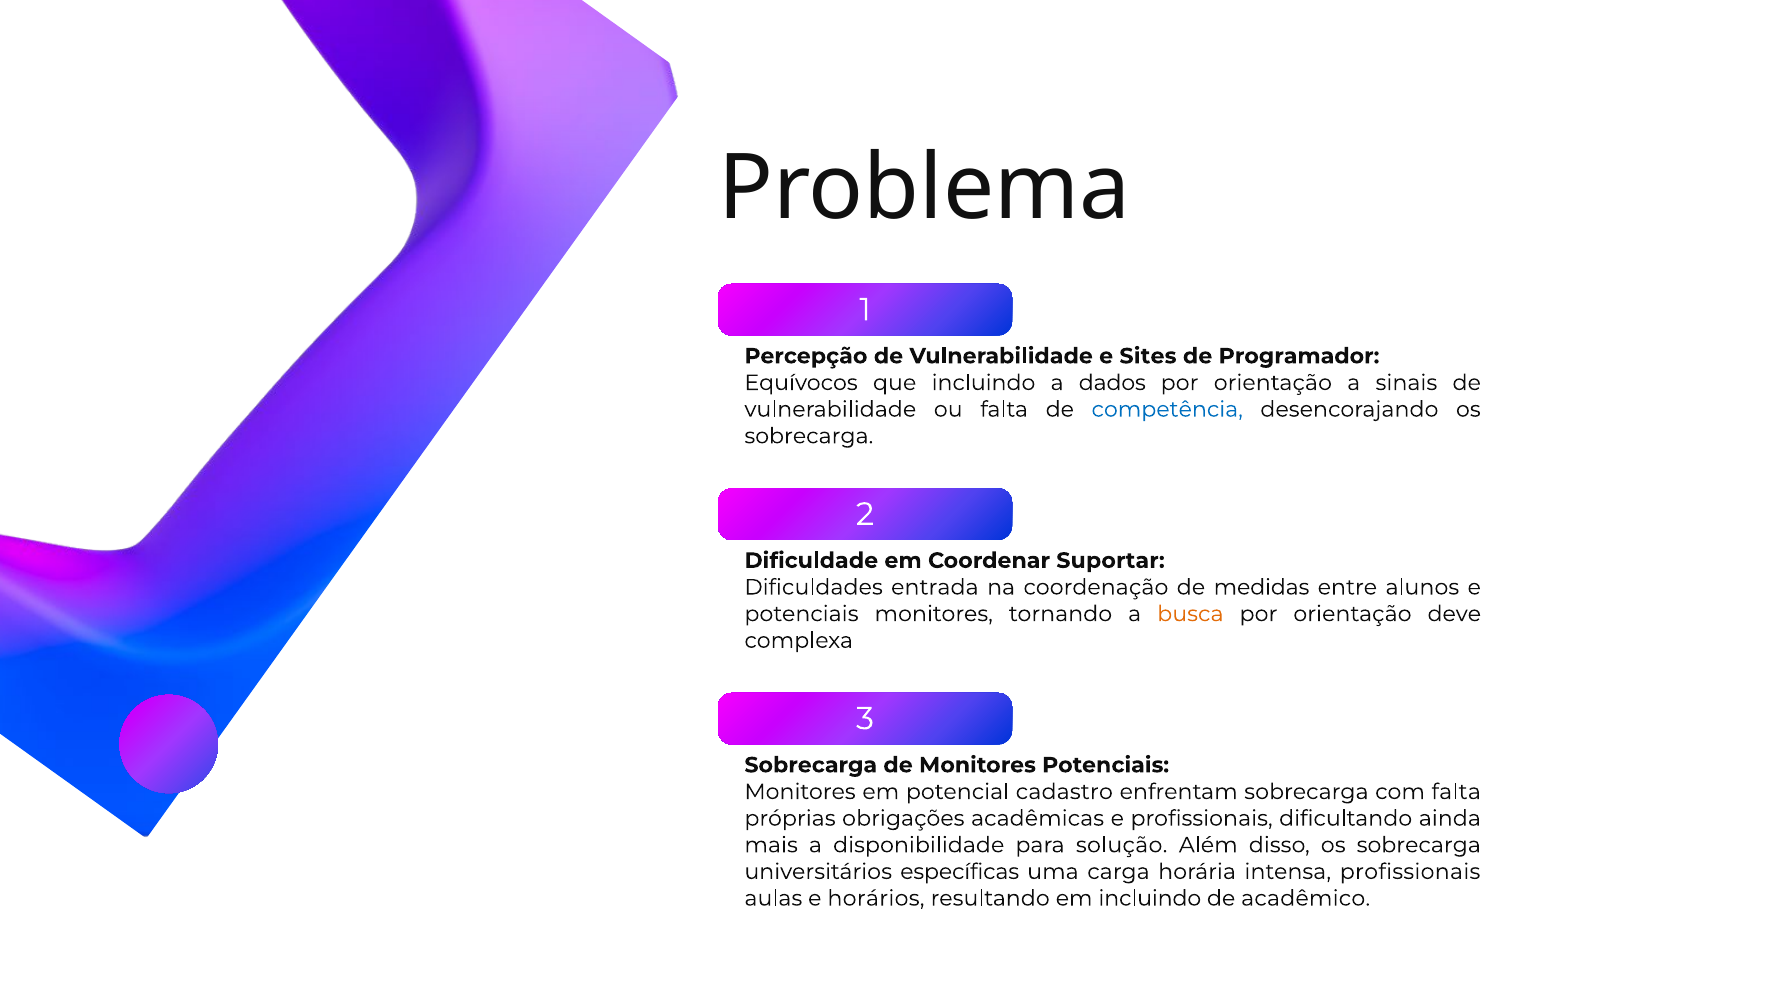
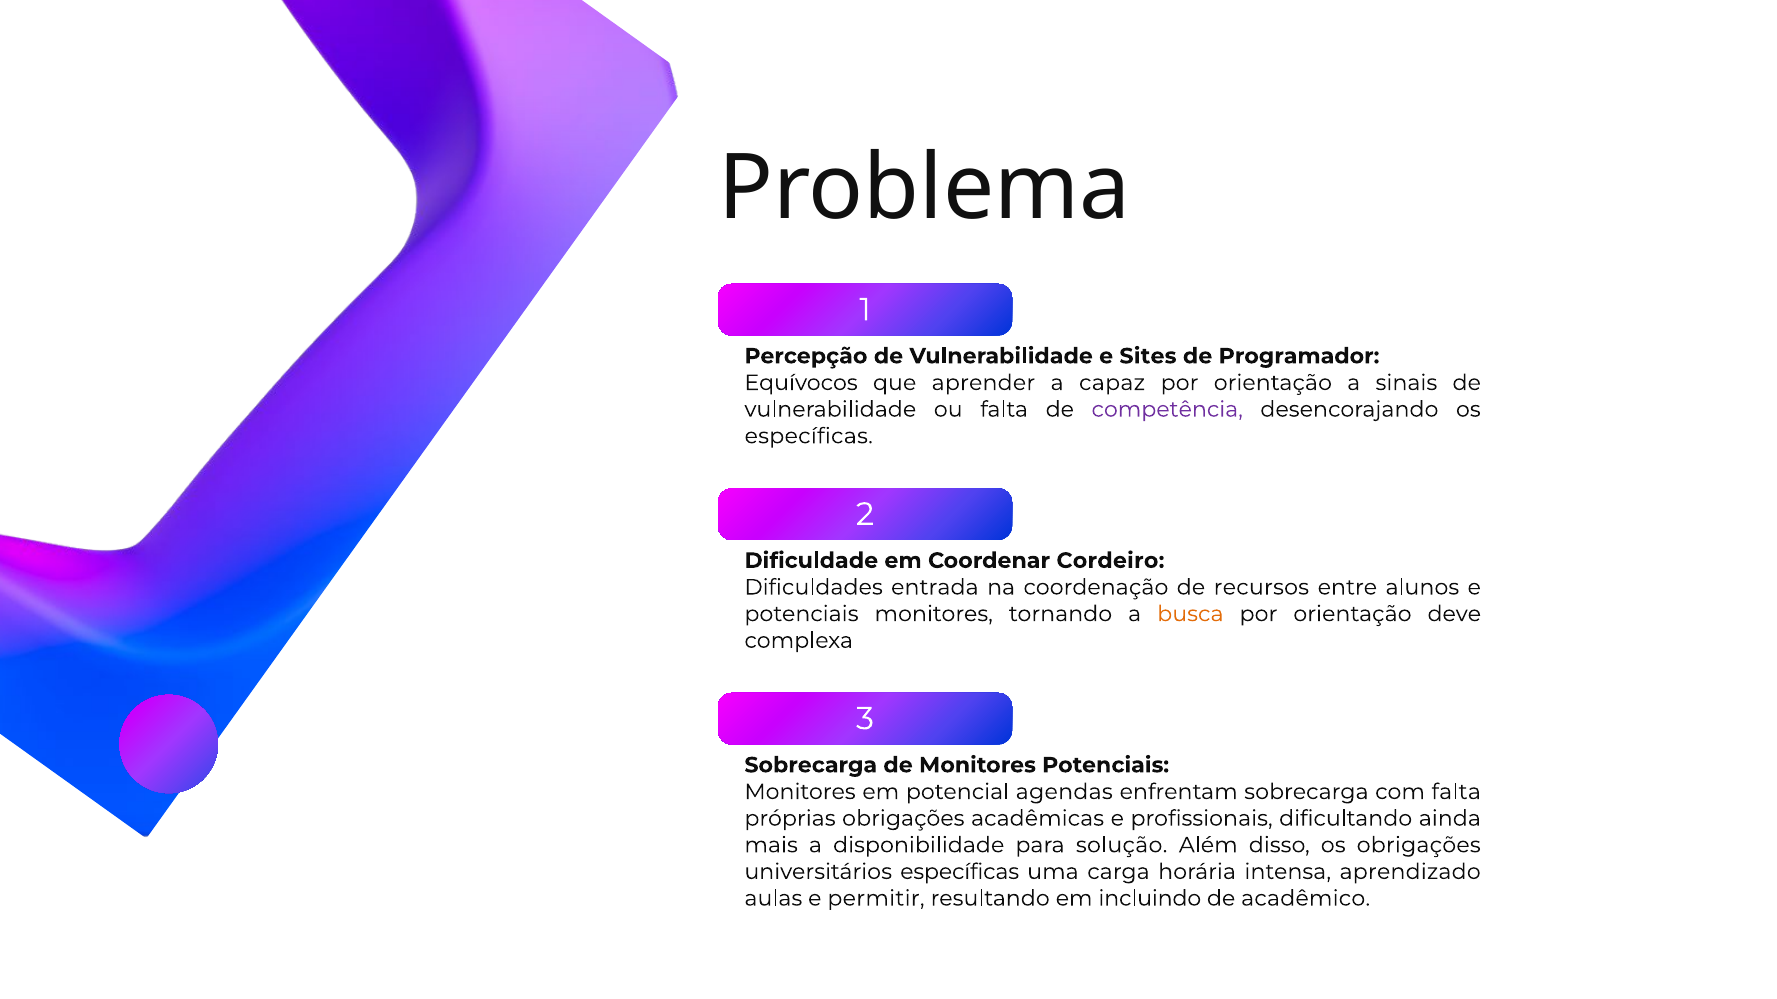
que incluindo: incluindo -> aprender (983, 383)
dados: dados -> capaz (1112, 383)
competência colour: blue -> purple (1167, 410)
sobrecarga: sobrecarga -> específicas (809, 436)
Suportar: Suportar -> Cordeiro (1110, 561)
medidas: medidas -> recursos (1261, 588)
cadastro: cadastro -> agendas (1064, 792)
disso os sobrecarga: sobrecarga -> obrigações (1419, 845)
intensa profissionais: profissionais -> aprendizado (1410, 872)
horários: horários -> permitir (876, 899)
